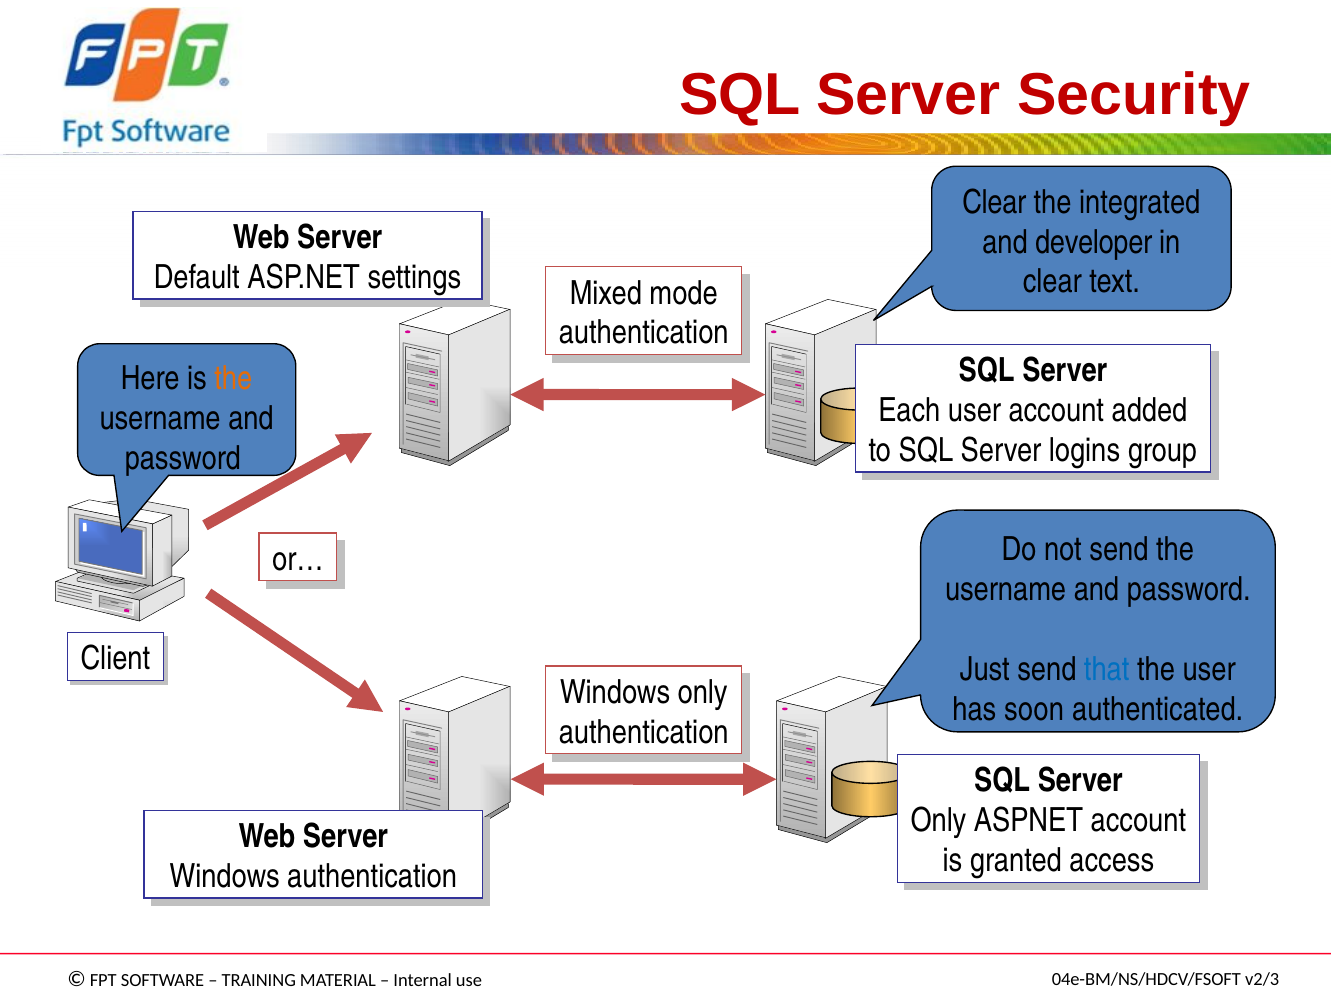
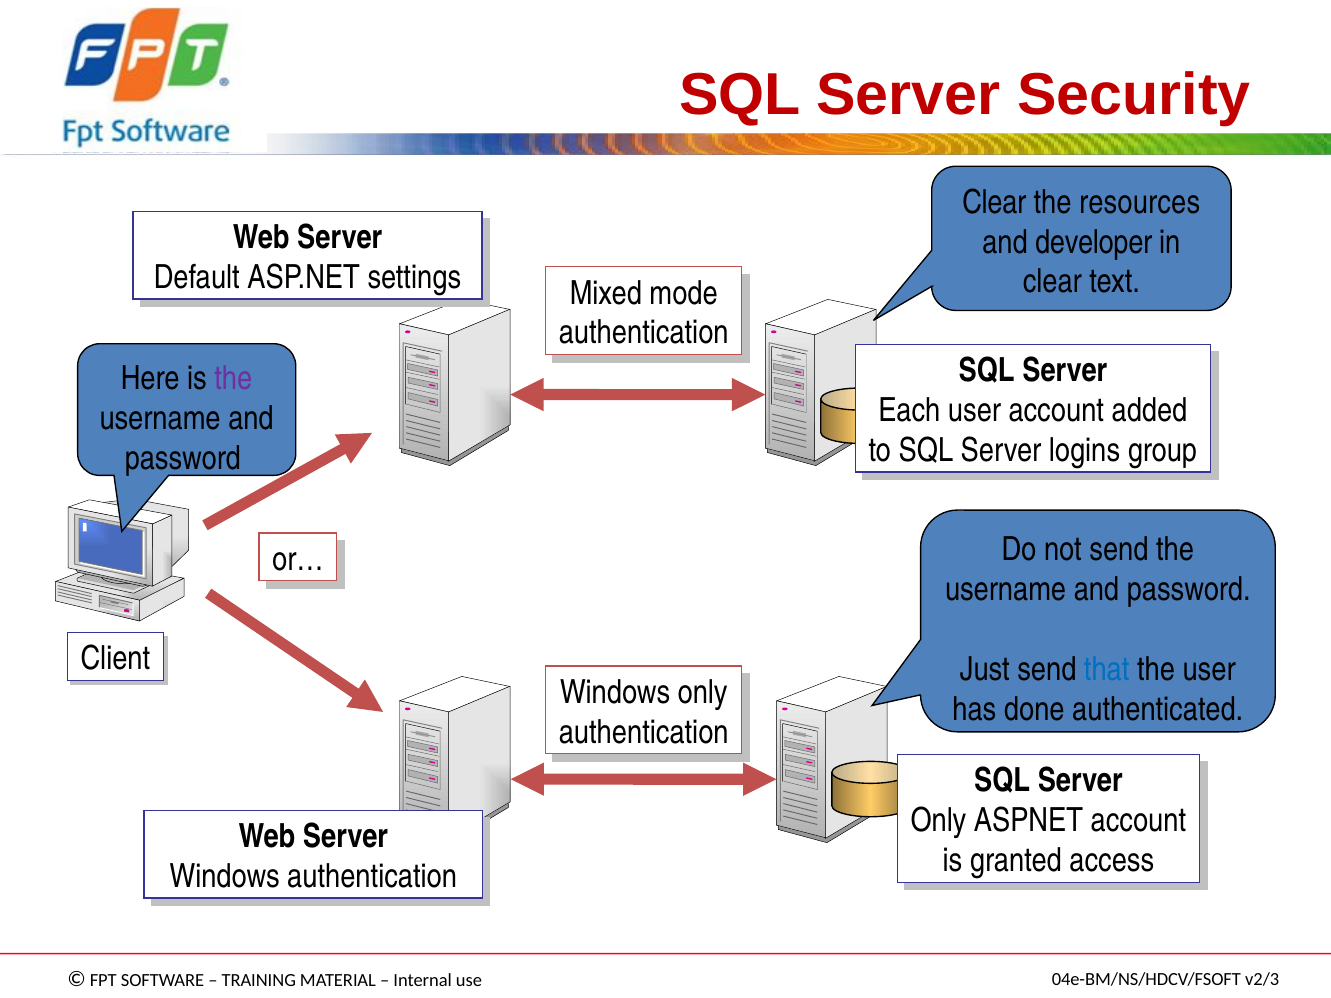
integrated: integrated -> resources (1140, 202)
the colour: orange -> purple (233, 379)
soon: soon -> done (1034, 710)
